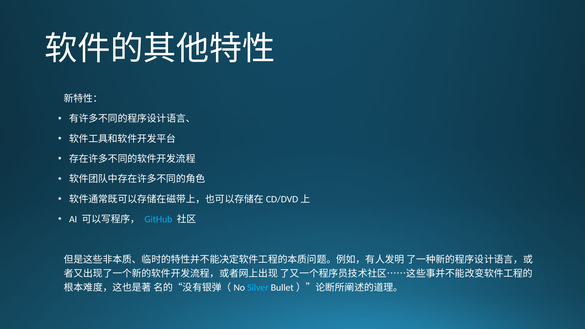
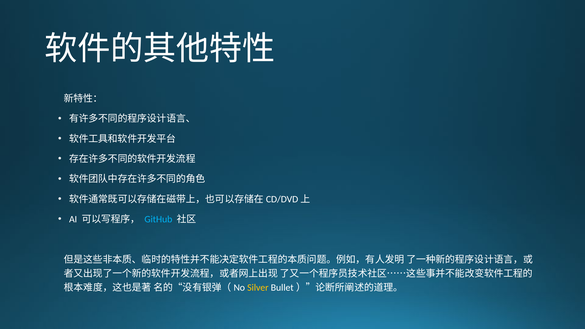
Silver colour: light blue -> yellow (258, 288)
